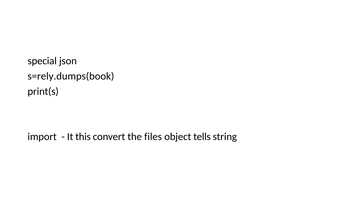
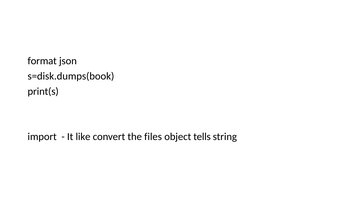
special: special -> format (42, 61)
s=rely.dumps(book: s=rely.dumps(book -> s=disk.dumps(book (71, 76)
this: this -> like (83, 137)
